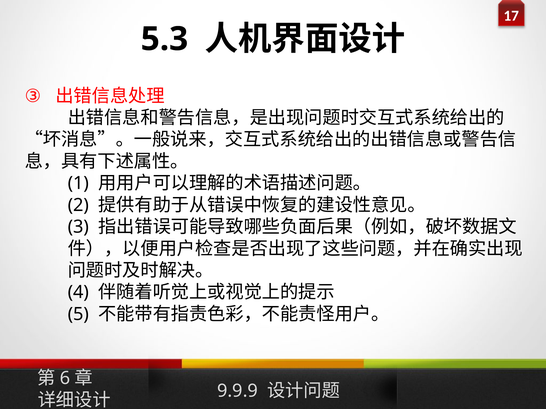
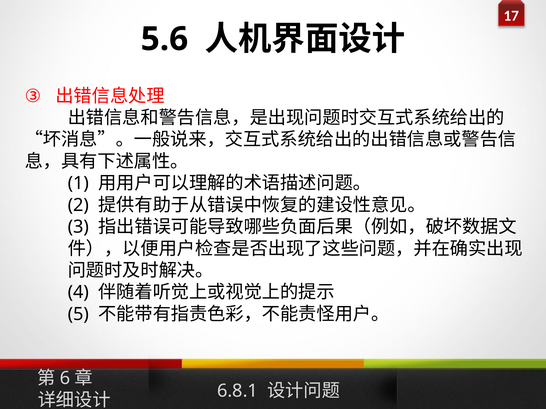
5.3: 5.3 -> 5.6 (164, 39)
9.9.9: 9.9.9 -> 6.8.1 (238, 391)
